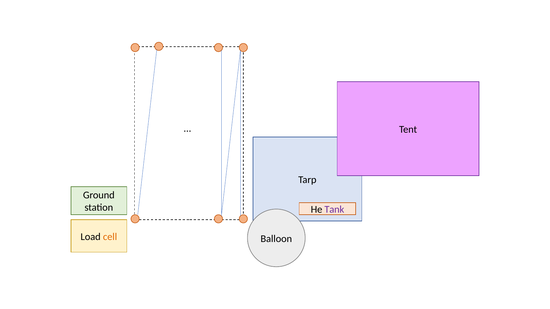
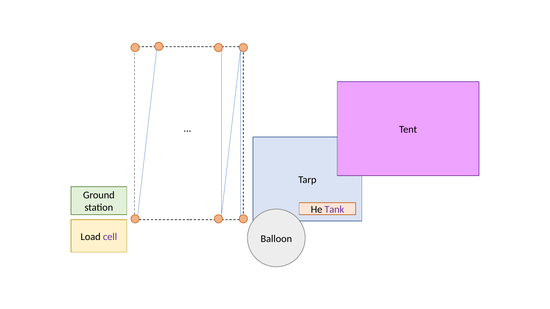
cell colour: orange -> purple (110, 237)
